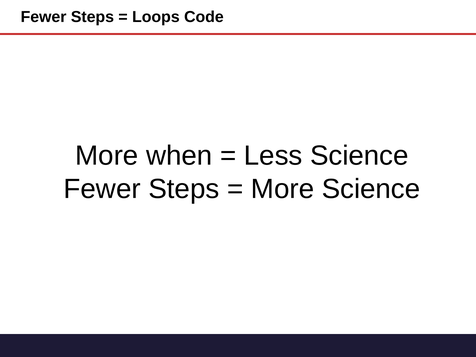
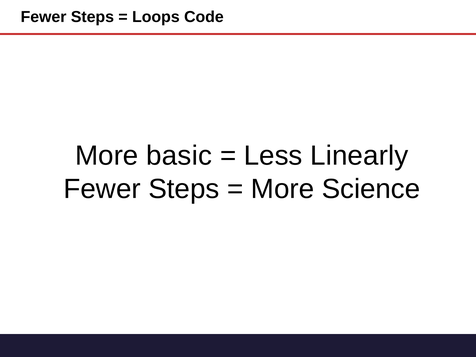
when: when -> basic (179, 156)
Less Science: Science -> Linearly (359, 156)
